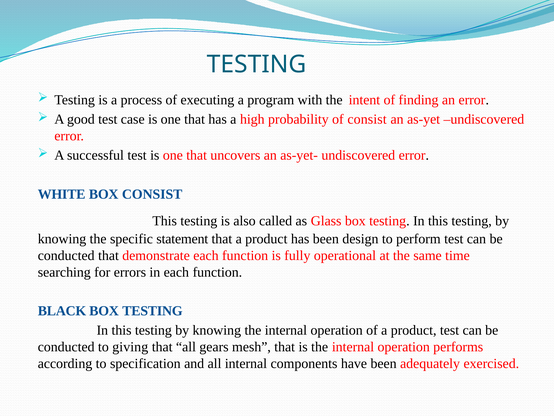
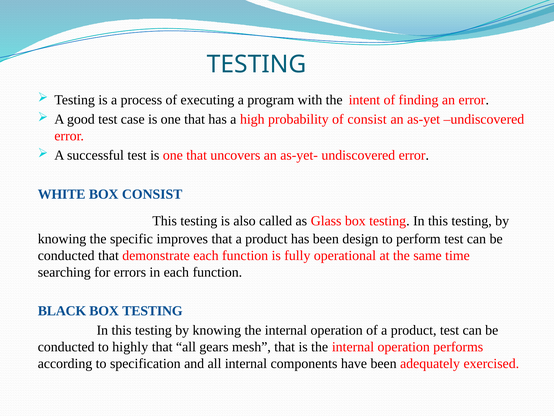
statement: statement -> improves (182, 239)
giving: giving -> highly (130, 347)
